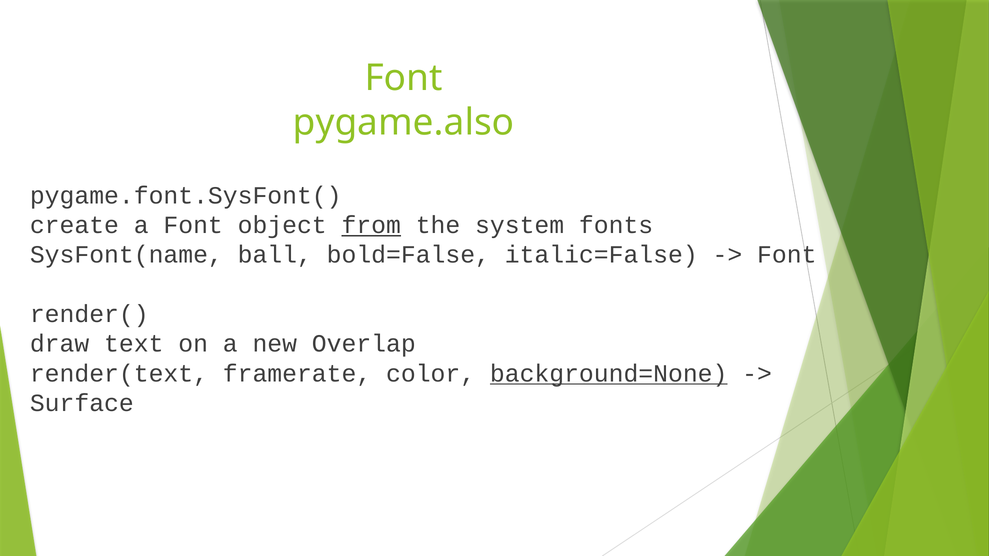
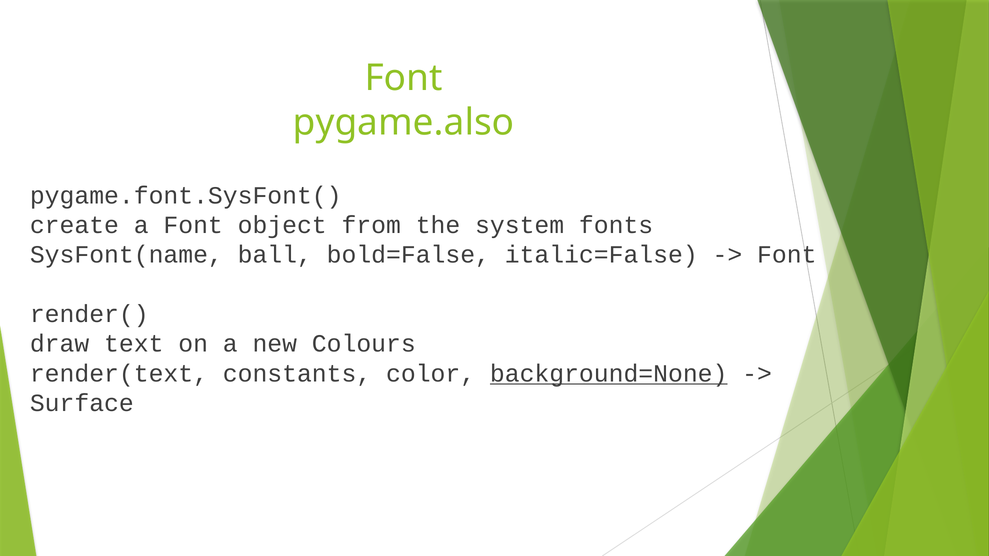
from underline: present -> none (371, 225)
Overlap: Overlap -> Colours (364, 344)
framerate: framerate -> constants (297, 374)
